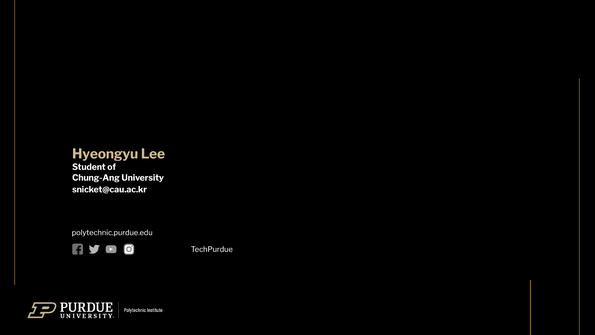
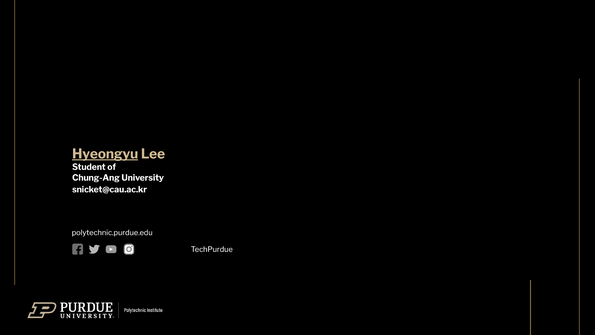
Hyeongyu underline: none -> present (105, 154)
